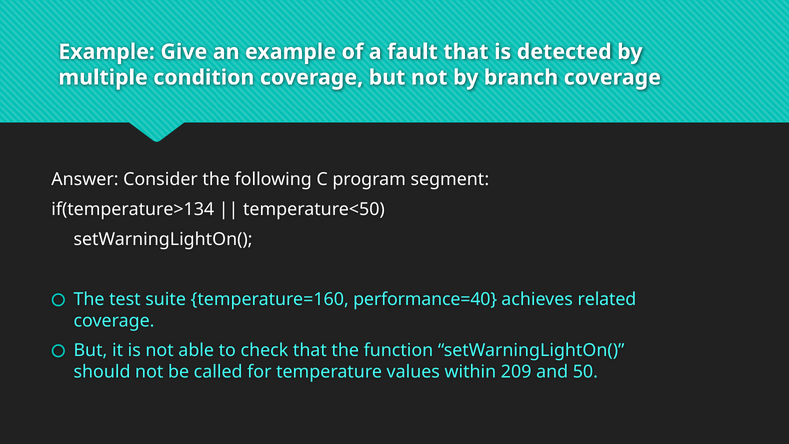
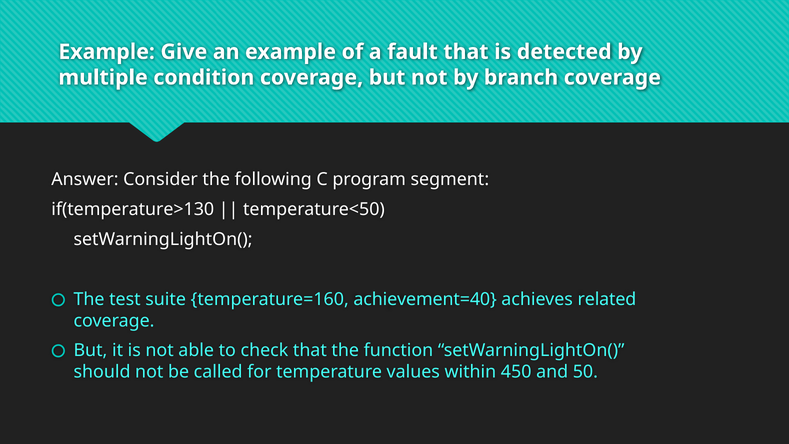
if(temperature>134: if(temperature>134 -> if(temperature>130 (133, 209)
performance=40: performance=40 -> achievement=40 (425, 299)
209: 209 -> 450 (516, 372)
